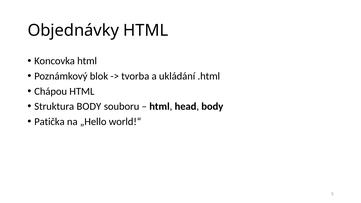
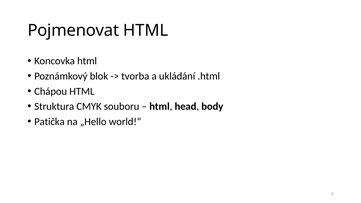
Objednávky: Objednávky -> Pojmenovat (73, 30)
Struktura BODY: BODY -> CMYK (89, 106)
